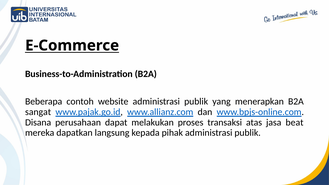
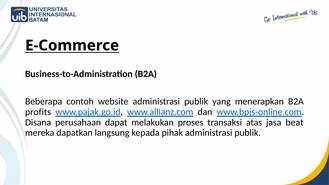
sangat: sangat -> profits (38, 112)
